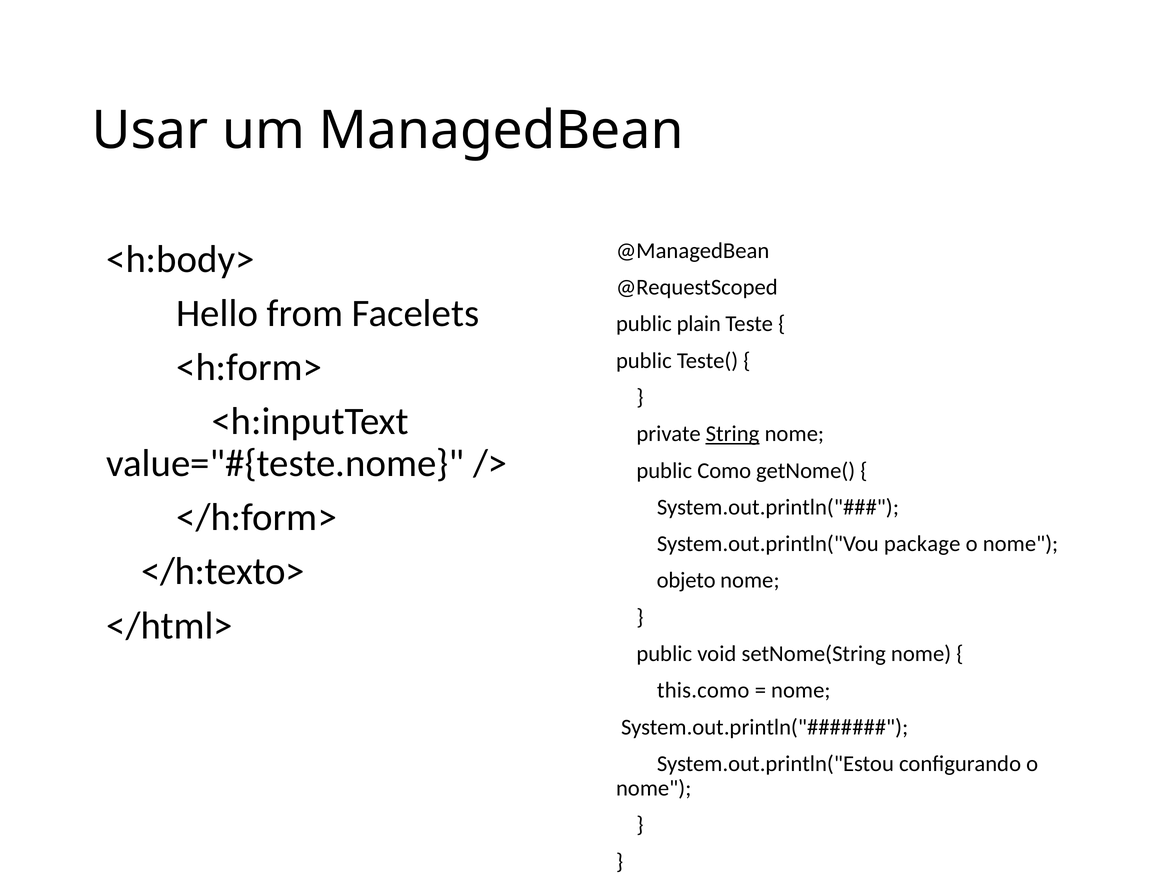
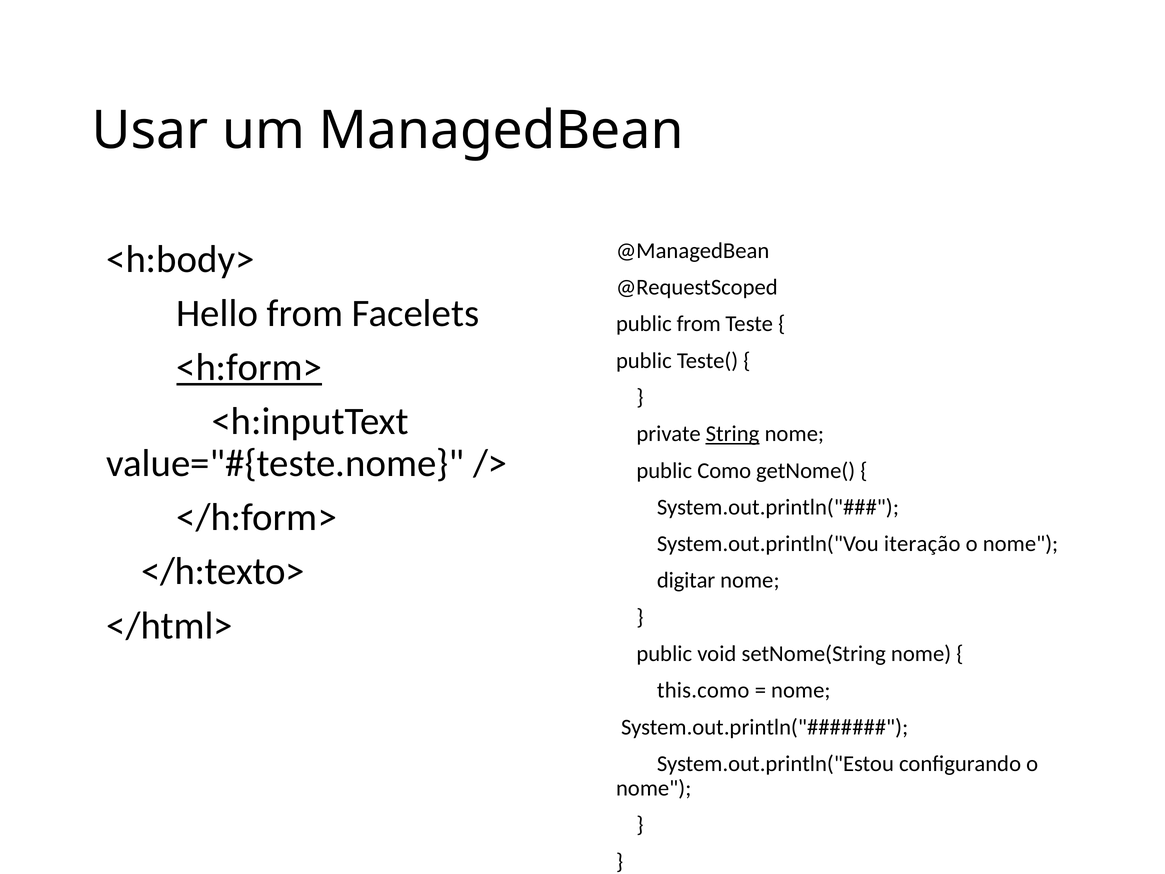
public plain: plain -> from (699, 324)
<h:form> underline: none -> present (249, 367)
package: package -> iteração (922, 544)
objeto: objeto -> digitar (686, 580)
